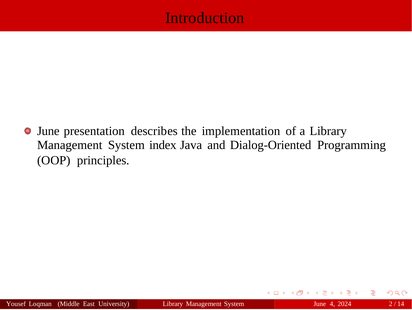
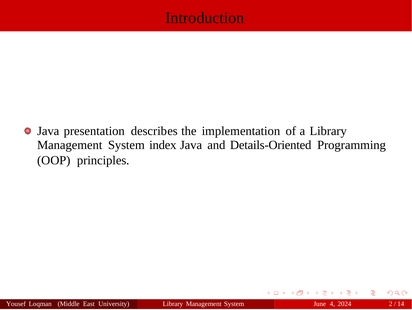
June: June -> Java (48, 131)
Dialog-Oriented: Dialog-Oriented -> Details-Oriented (271, 145)
